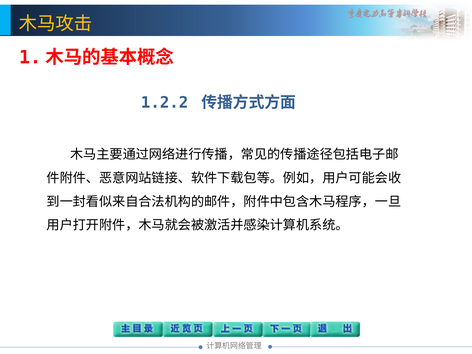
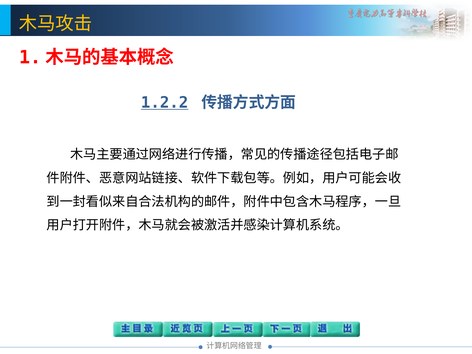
1.2.2 underline: none -> present (165, 103)
